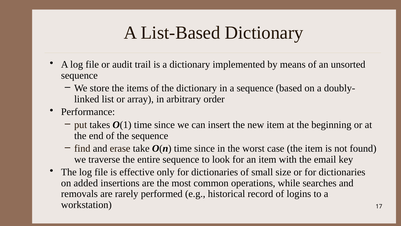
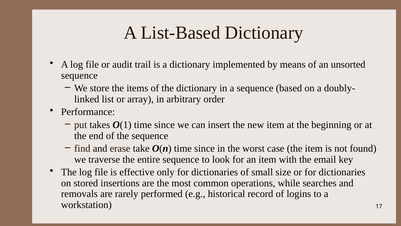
added: added -> stored (86, 183)
